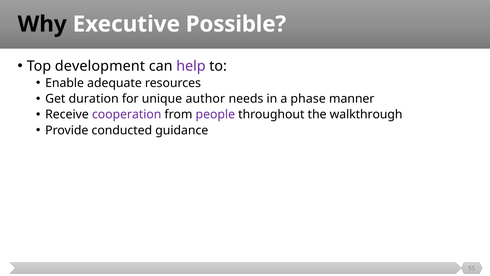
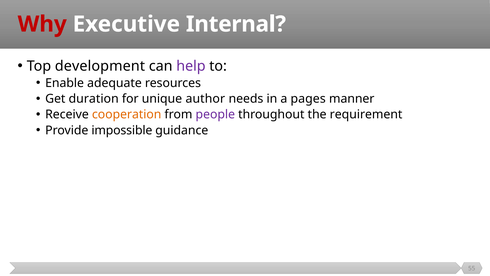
Why colour: black -> red (42, 24)
Possible: Possible -> Internal (236, 24)
phase: phase -> pages (308, 99)
cooperation colour: purple -> orange (127, 114)
walkthrough: walkthrough -> requirement (366, 114)
conducted: conducted -> impossible (122, 130)
